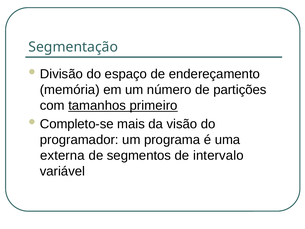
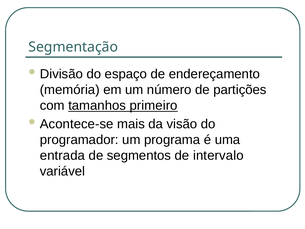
Completo-se: Completo-se -> Acontece-se (77, 124)
externa: externa -> entrada (62, 155)
